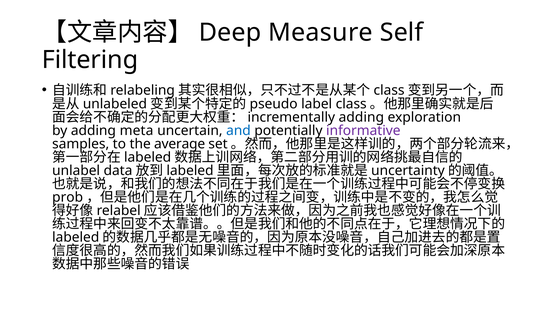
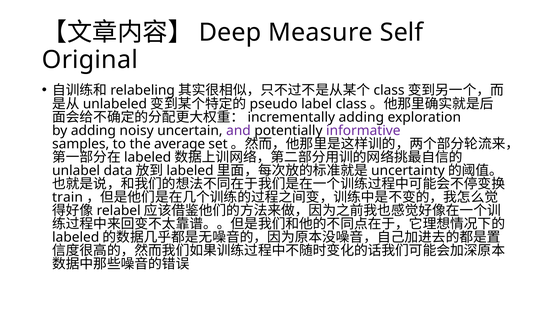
Filtering: Filtering -> Original (90, 60)
meta: meta -> noisy (137, 130)
and colour: blue -> purple (238, 130)
prob: prob -> train (68, 197)
